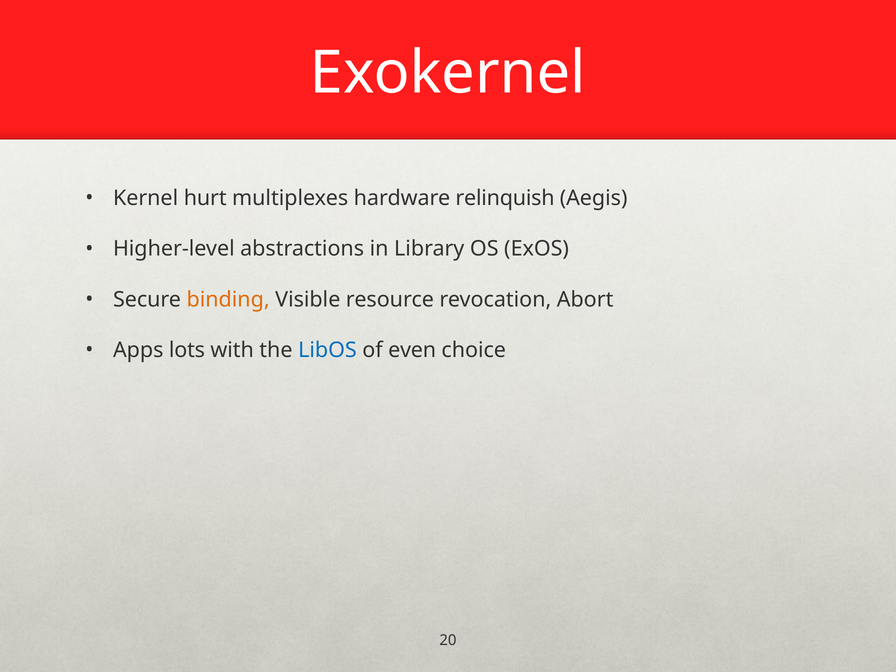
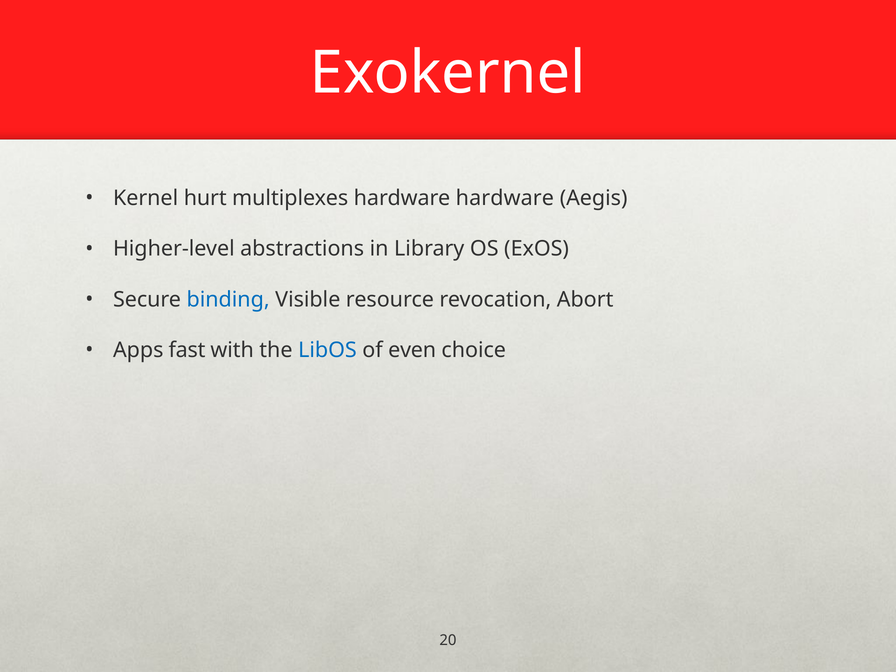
hardware relinquish: relinquish -> hardware (505, 198)
binding colour: orange -> blue (228, 299)
lots: lots -> fast (187, 350)
